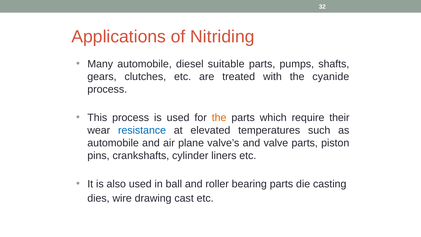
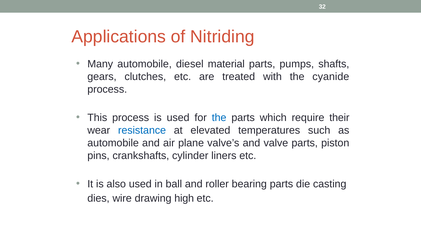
suitable: suitable -> material (226, 64)
the colour: orange -> blue (219, 118)
cast: cast -> high (184, 198)
